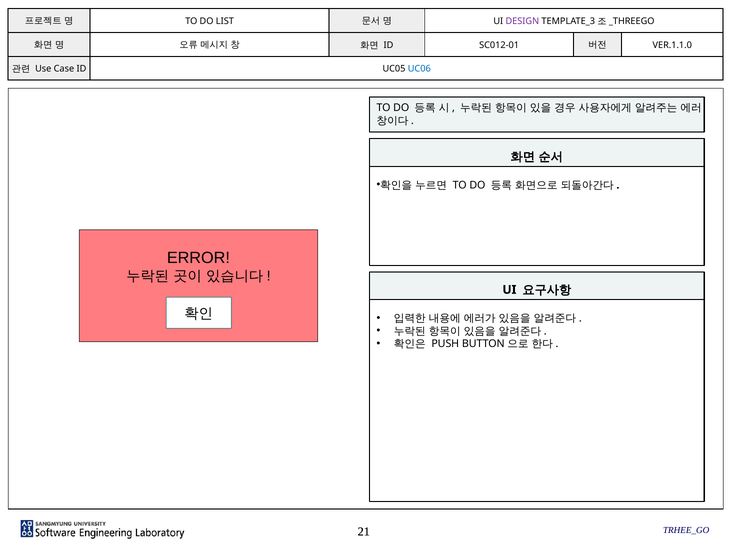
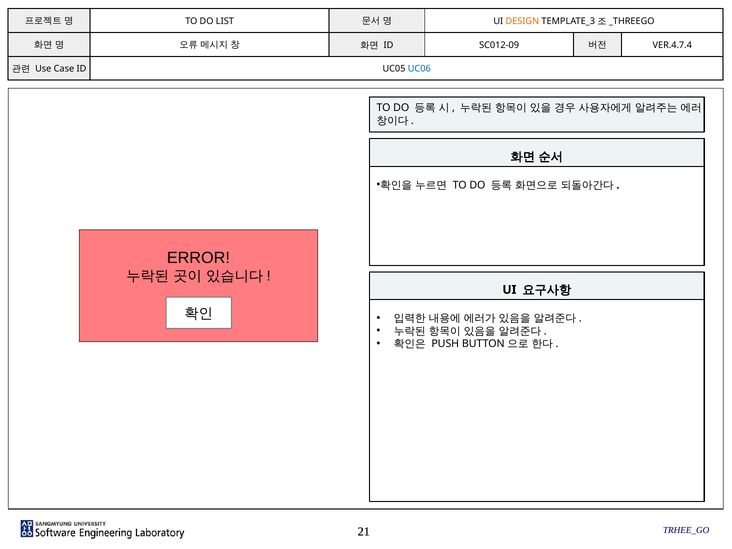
DESIGN colour: purple -> orange (522, 21)
SC012-01: SC012-01 -> SC012-09 (499, 45)
VER.1.1.0: VER.1.1.0 -> VER.4.7.4 (672, 45)
